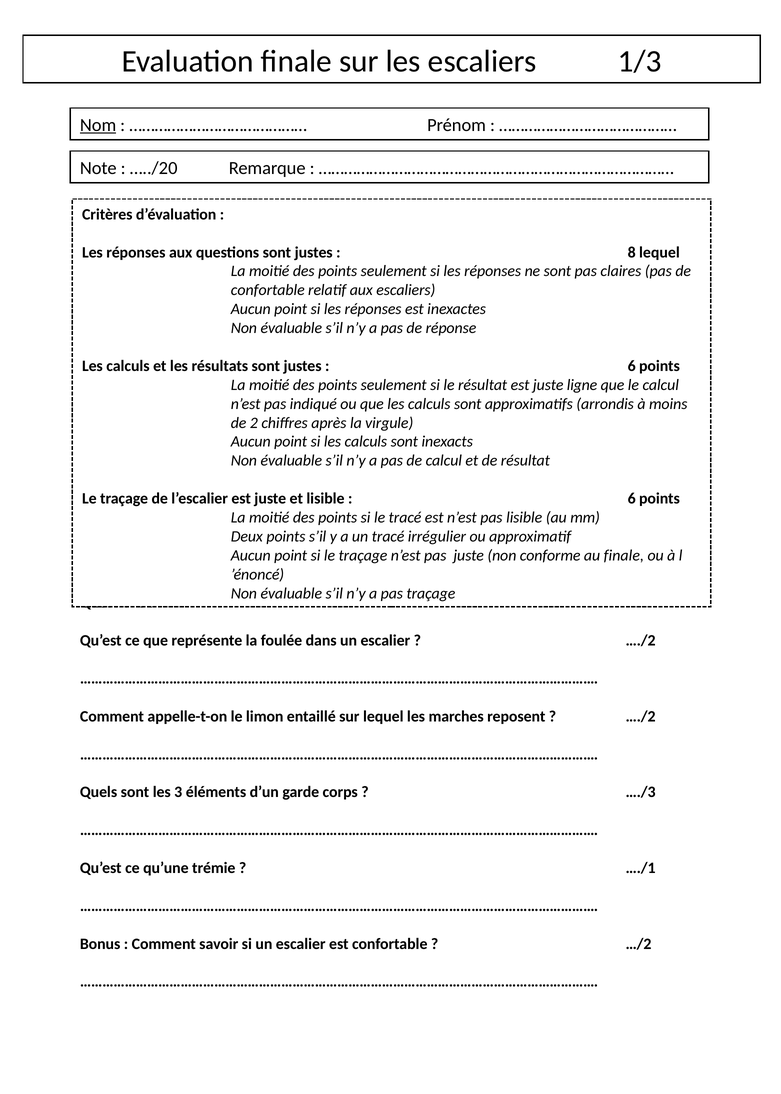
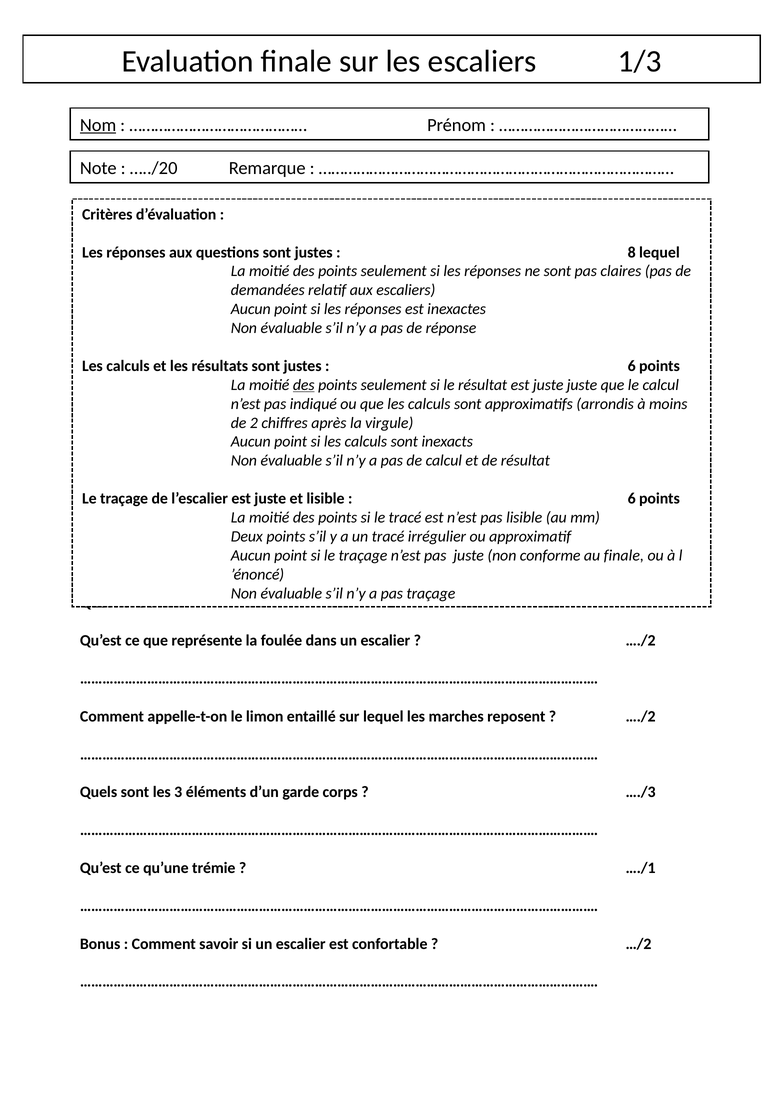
confortable: confortable -> demandées (268, 290)
des underline: none -> present (304, 385)
juste ligne: ligne -> juste (582, 385)
